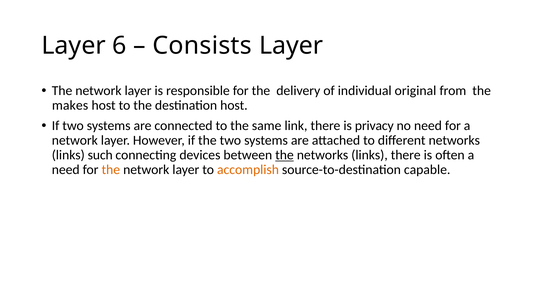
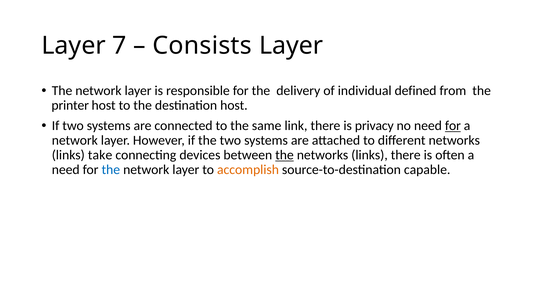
6: 6 -> 7 (119, 46)
original: original -> defined (416, 91)
makes: makes -> printer (70, 106)
for underline: none -> present (453, 126)
such: such -> take (100, 155)
the colour: orange -> blue (111, 170)
